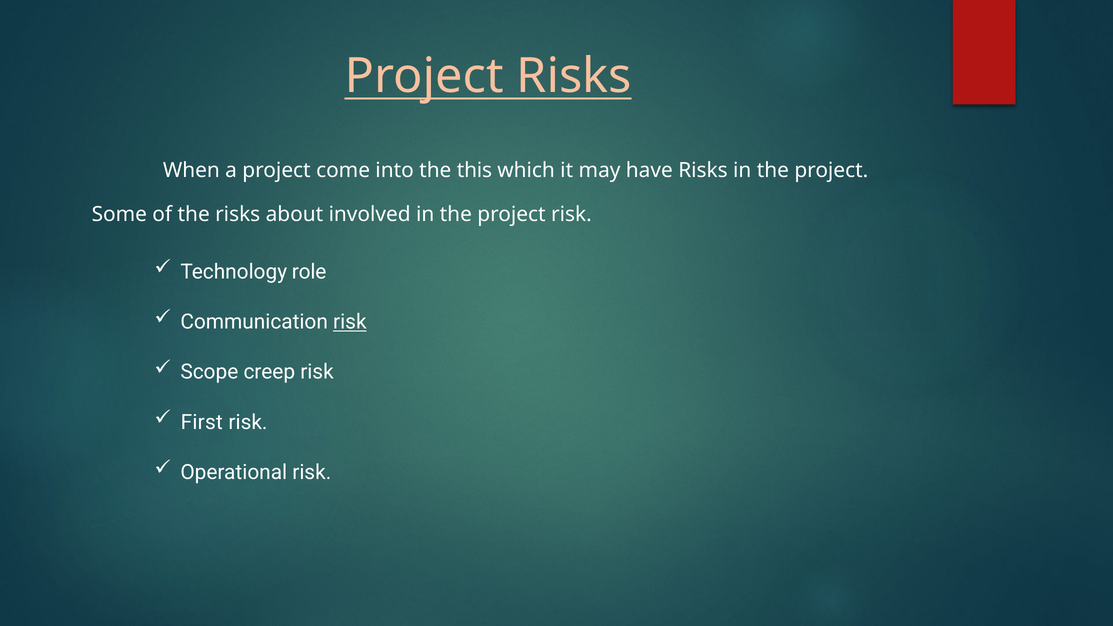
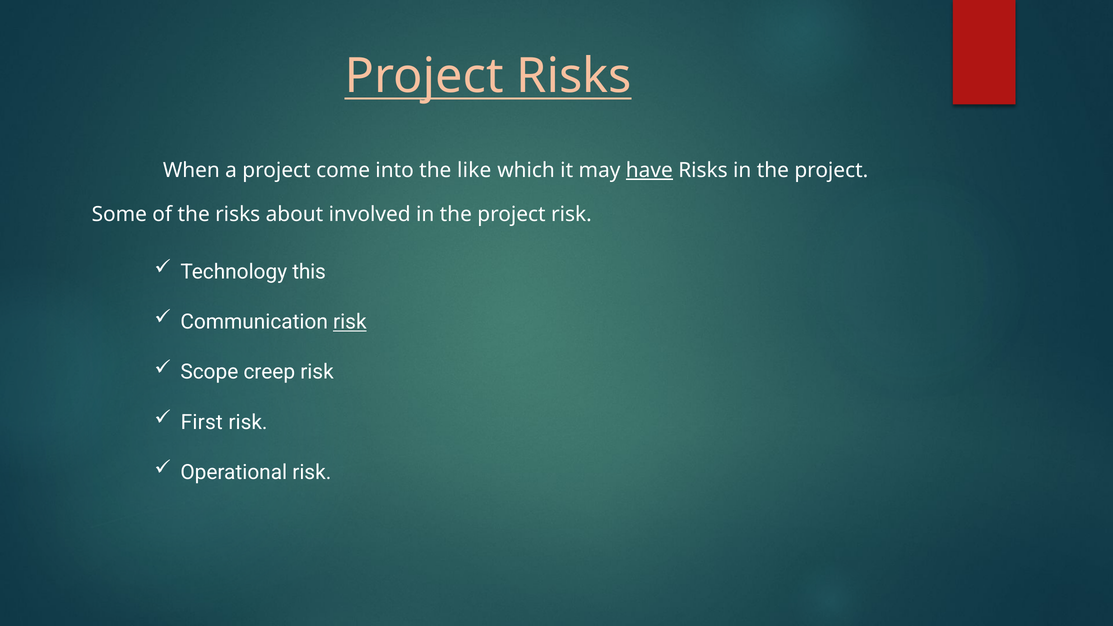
this: this -> like (474, 170)
have underline: none -> present (649, 170)
role: role -> this (309, 272)
